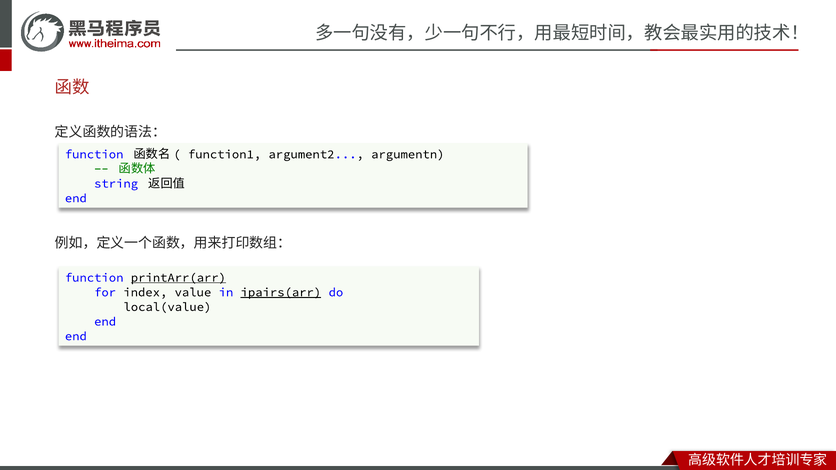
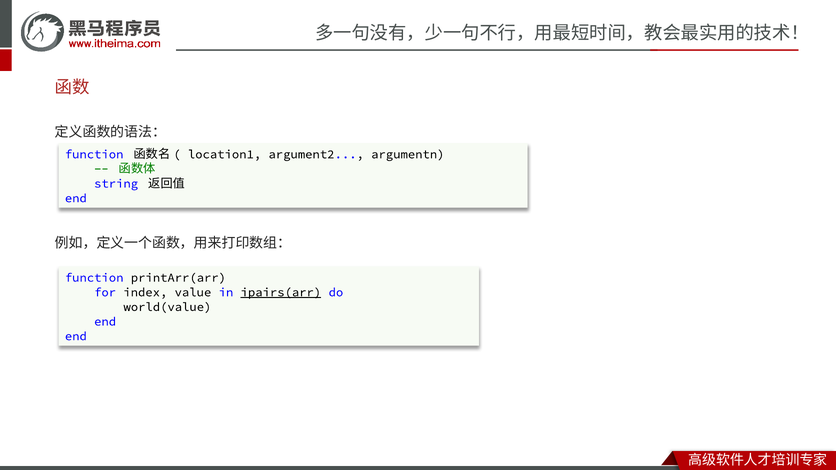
function1: function1 -> location1 (225, 154)
printArr(arr underline: present -> none (178, 278)
local(value: local(value -> world(value (167, 307)
